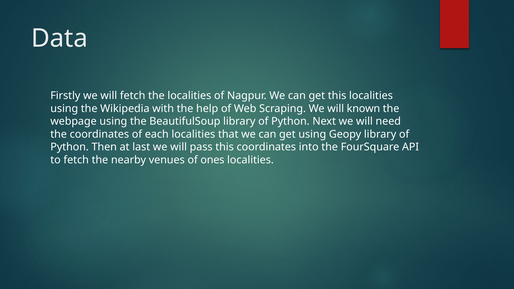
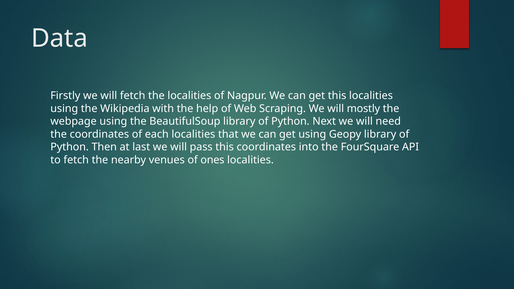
known: known -> mostly (363, 109)
